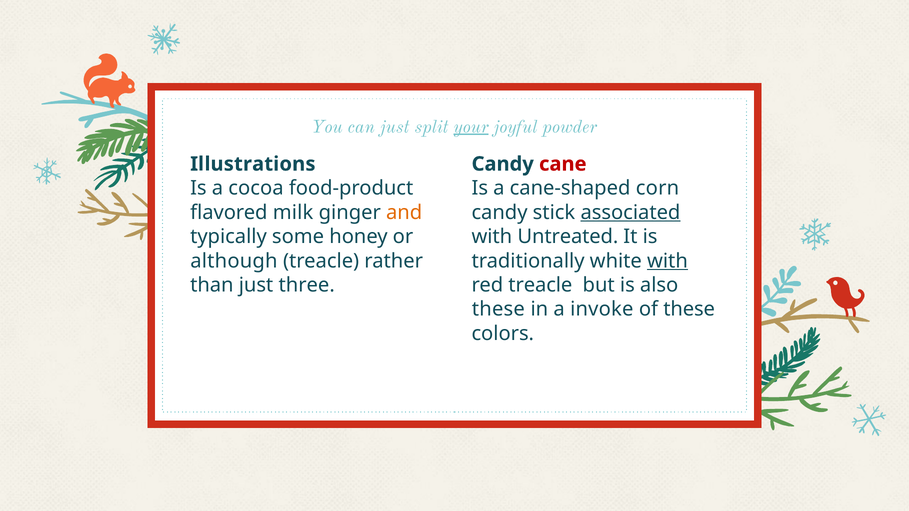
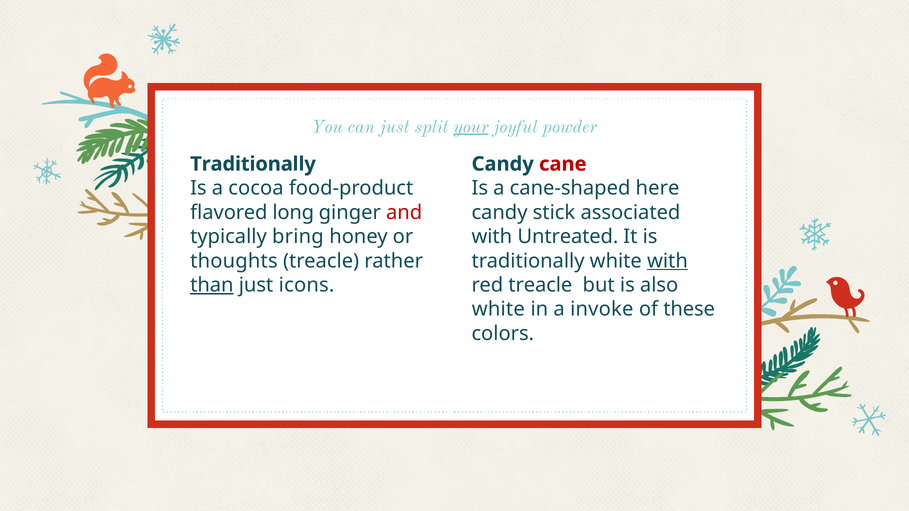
Illustrations: Illustrations -> Traditionally (253, 164)
corn: corn -> here (658, 188)
milk: milk -> long (293, 213)
and colour: orange -> red (404, 213)
associated underline: present -> none (630, 213)
some: some -> bring (298, 237)
although: although -> thoughts (234, 261)
than underline: none -> present (212, 285)
three: three -> icons (307, 285)
these: these -> white (498, 309)
